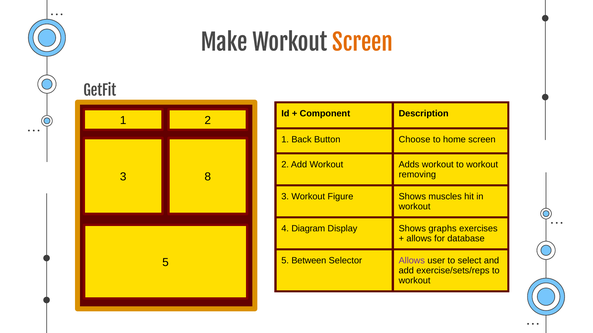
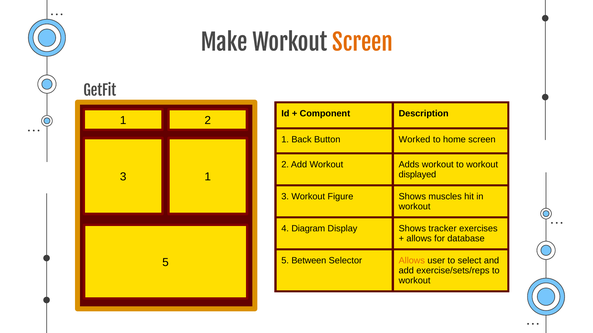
Choose: Choose -> Worked (415, 140)
removing: removing -> displayed (417, 175)
3 8: 8 -> 1 (208, 177)
graphs: graphs -> tracker (443, 229)
Allows colour: purple -> orange (412, 261)
